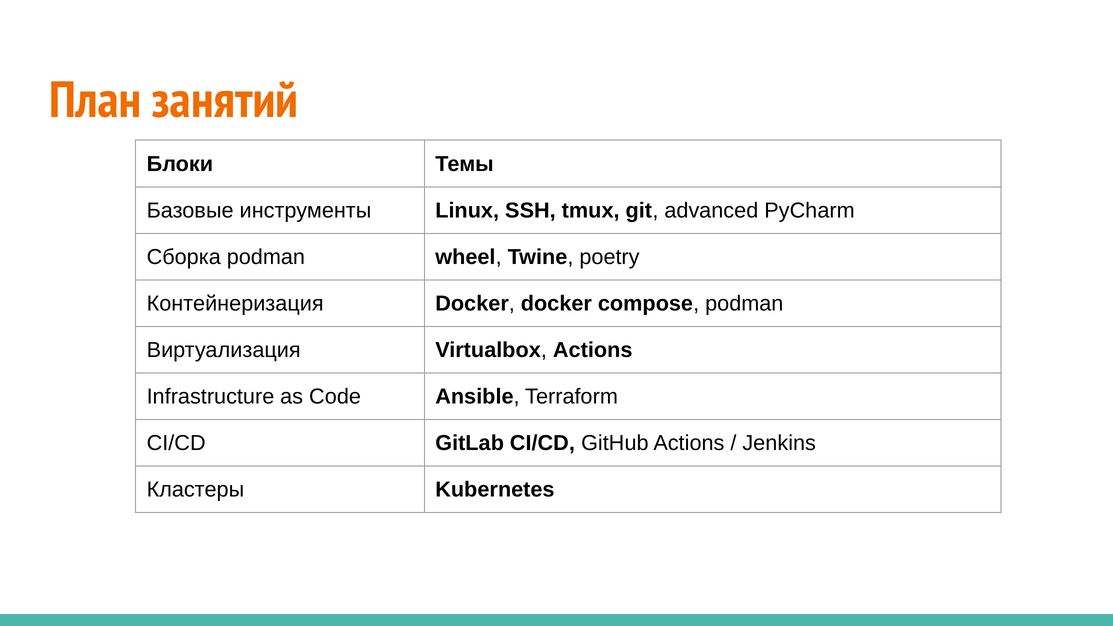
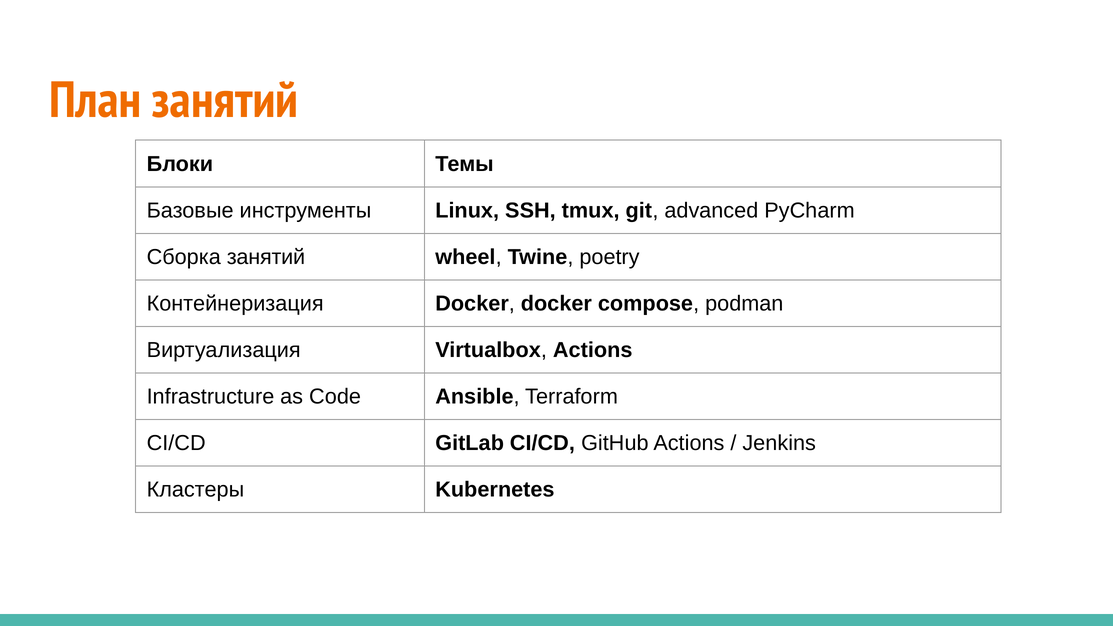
Сборка podman: podman -> занятий (266, 257)
